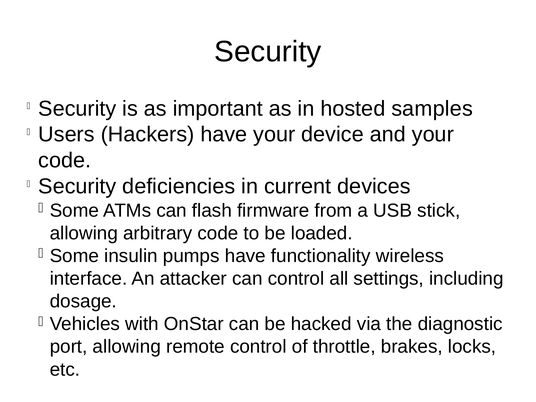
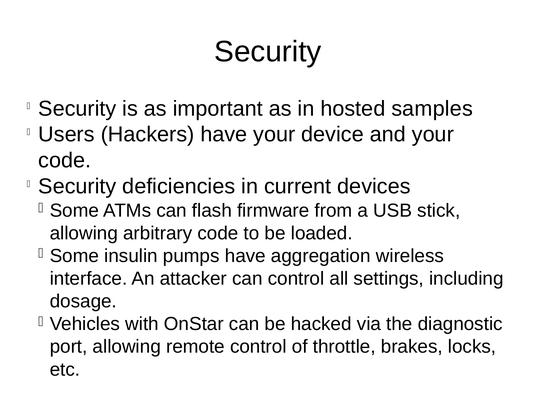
functionality: functionality -> aggregation (321, 256)
